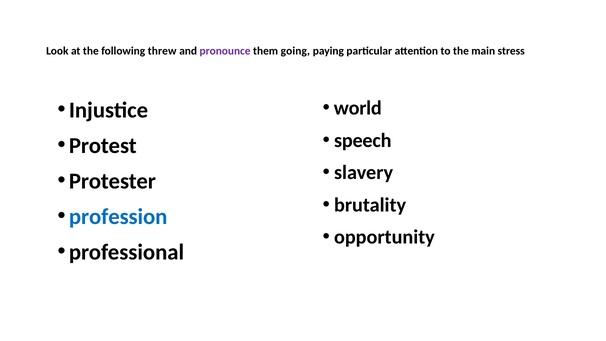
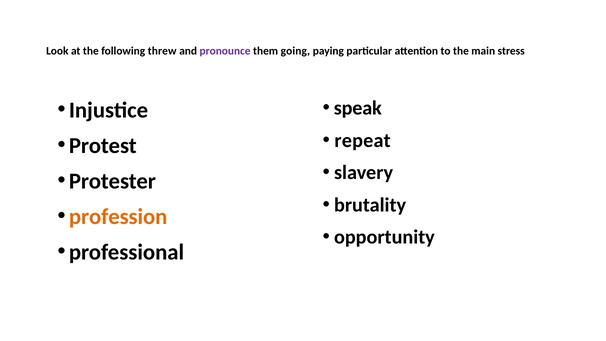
world: world -> speak (358, 108)
speech: speech -> repeat (363, 140)
profession colour: blue -> orange (118, 217)
